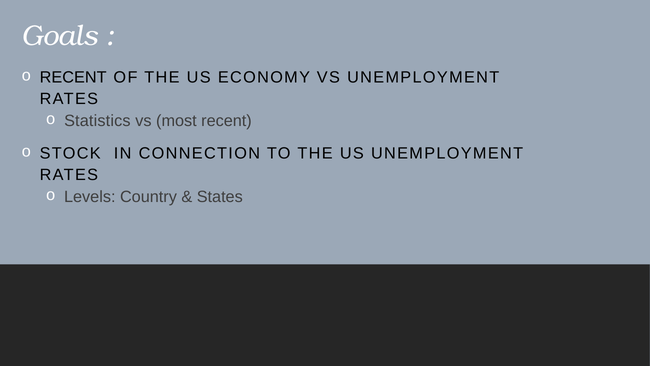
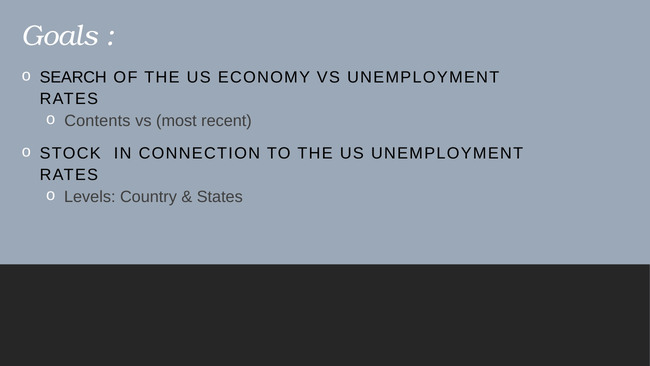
RECENT: RECENT -> SEARCH (73, 77)
Statistics: Statistics -> Contents (97, 121)
